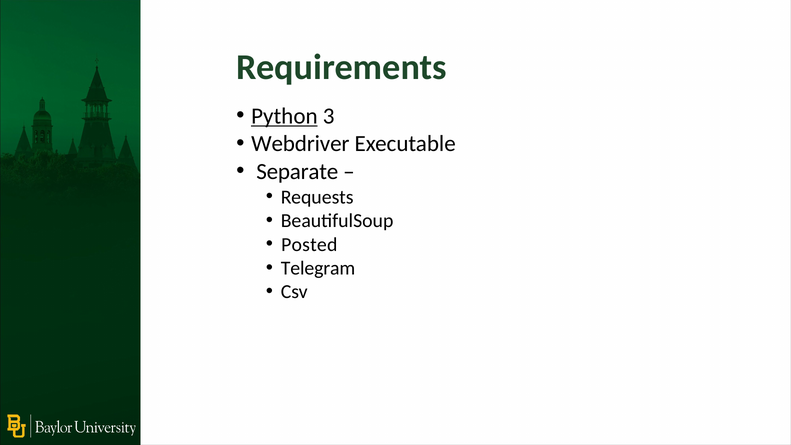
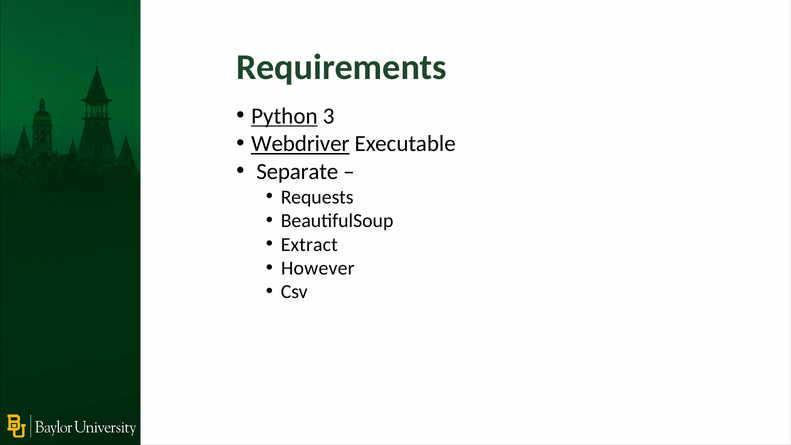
Webdriver underline: none -> present (300, 144)
Posted: Posted -> Extract (309, 244)
Telegram: Telegram -> However (318, 268)
